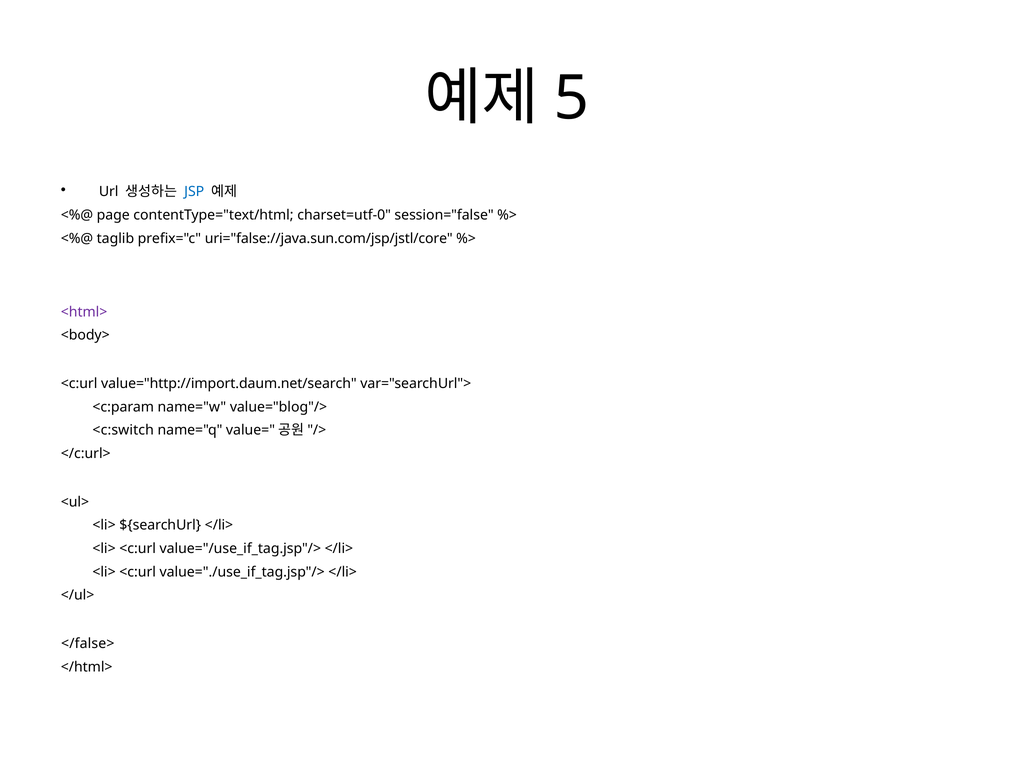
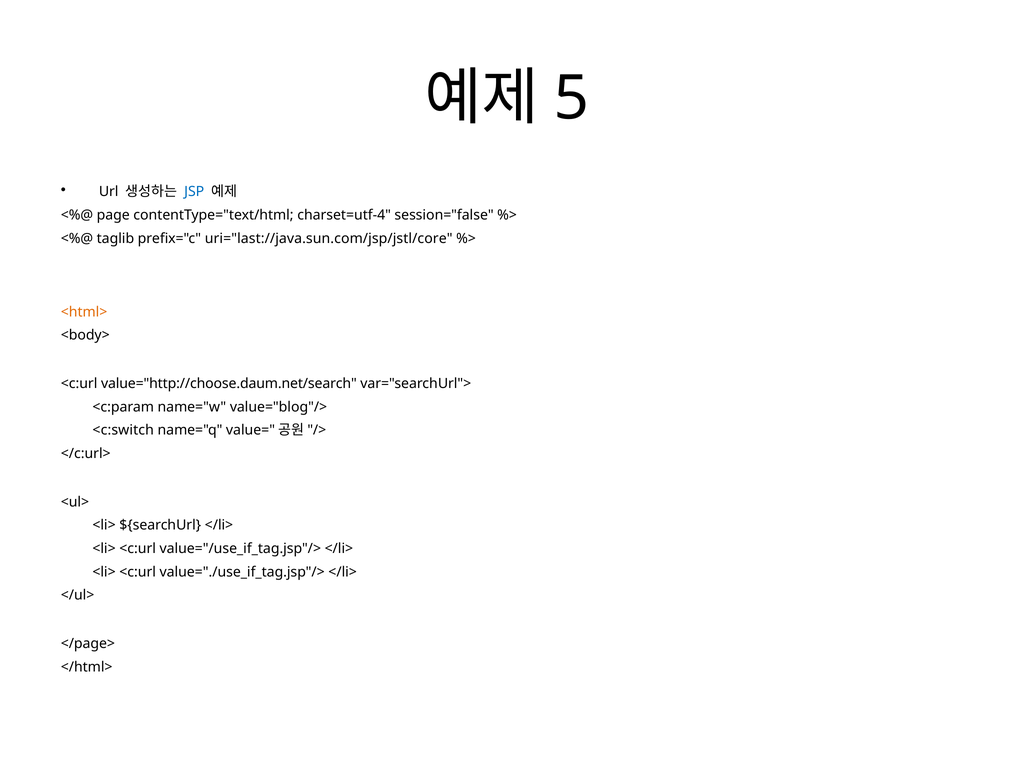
charset=utf-0: charset=utf-0 -> charset=utf-4 (344, 215)
uri="false://java.sun.com/jsp/jstl/core: uri="false://java.sun.com/jsp/jstl/core -> uri="last://java.sun.com/jsp/jstl/core (329, 239)
<html> colour: purple -> orange (84, 312)
value="http://import.daum.net/search: value="http://import.daum.net/search -> value="http://choose.daum.net/search (229, 384)
</false>: </false> -> </page> (88, 644)
